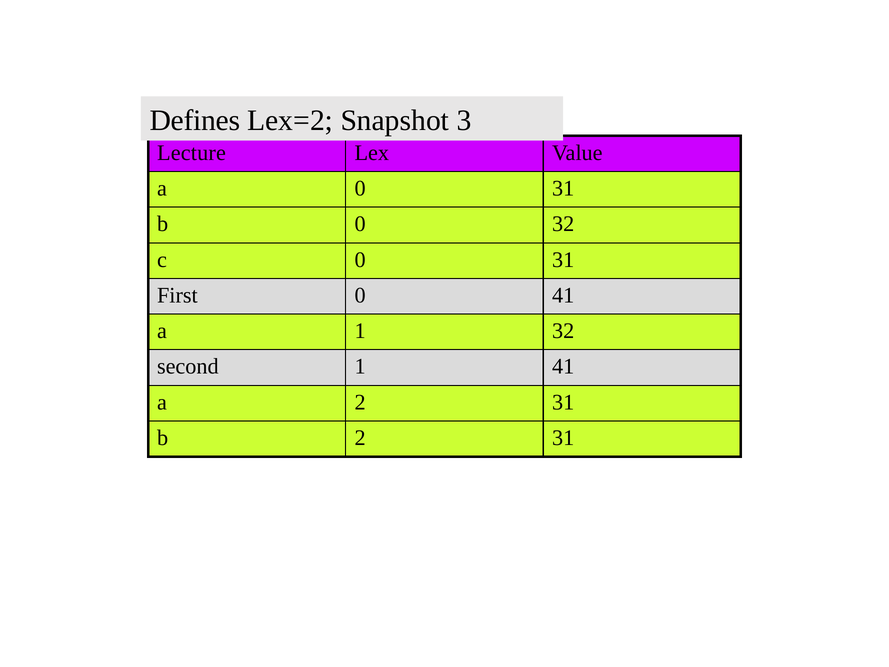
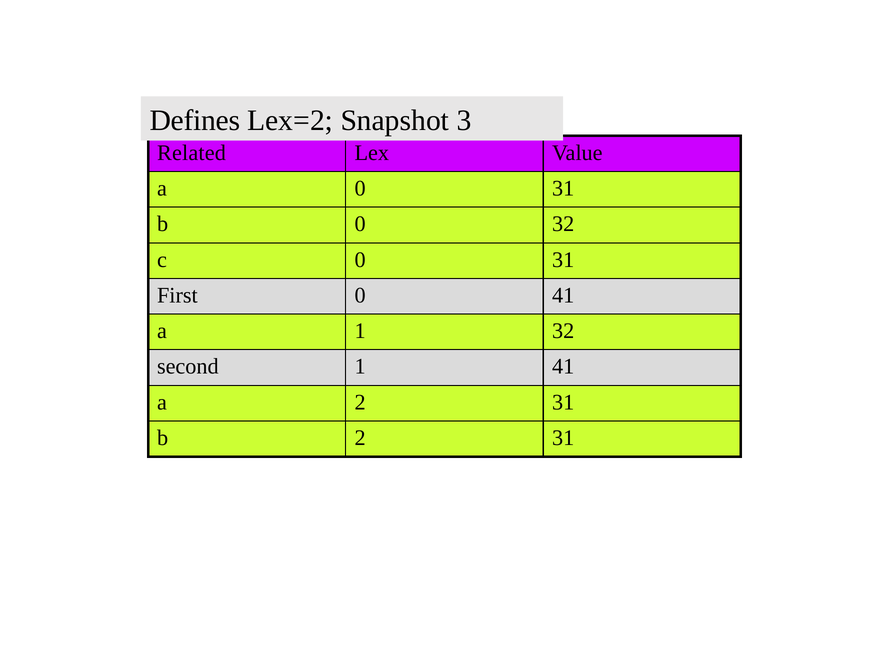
Lecture: Lecture -> Related (191, 153)
